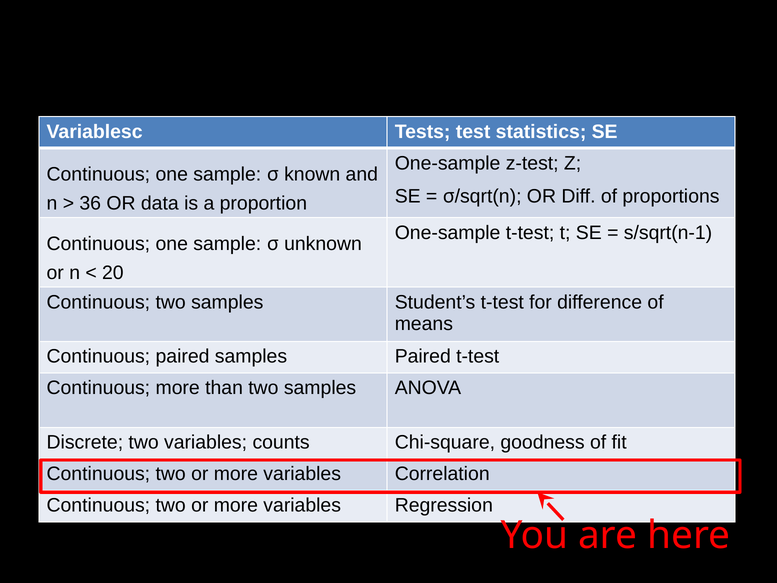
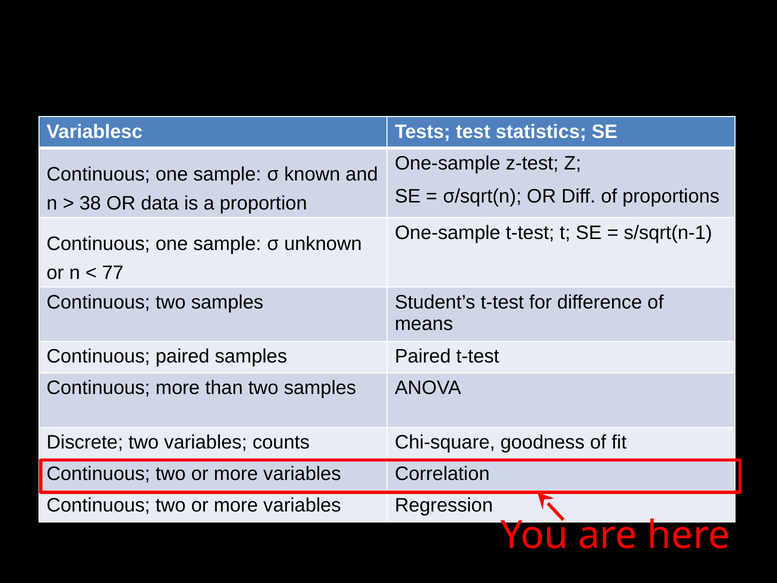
36: 36 -> 38 (90, 203)
20: 20 -> 77 (113, 272)
